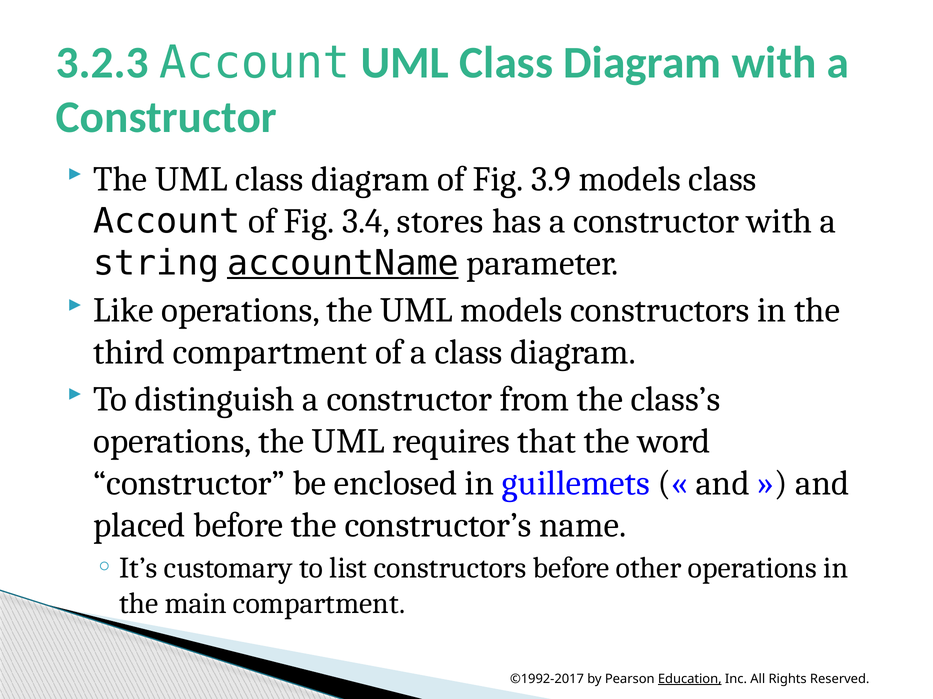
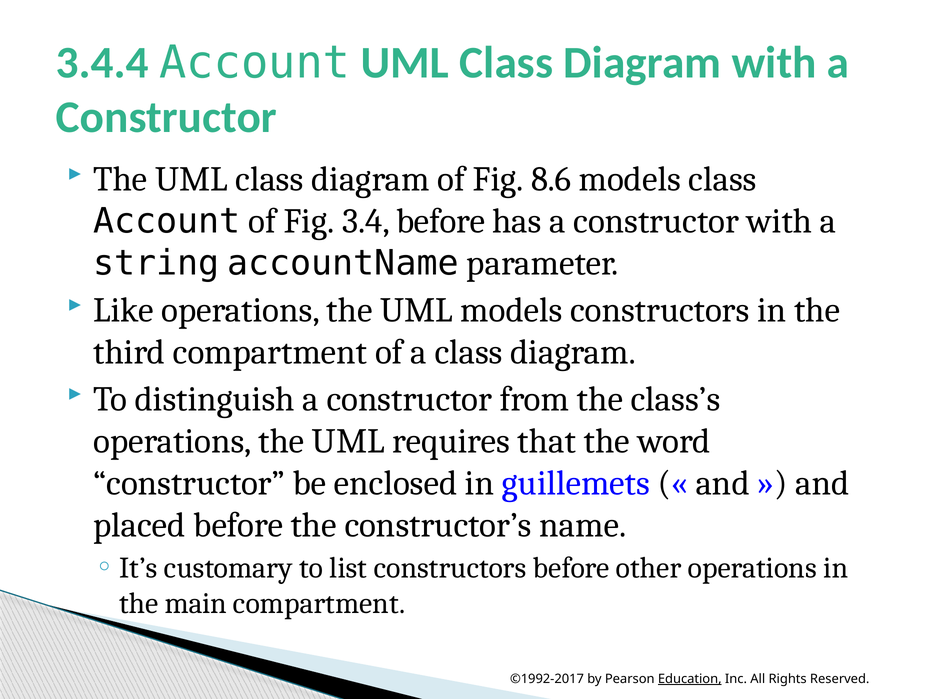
3.2.3: 3.2.3 -> 3.4.4 (102, 63)
3.9: 3.9 -> 8.6 (551, 179)
3.4 stores: stores -> before (441, 221)
accountName underline: present -> none (343, 263)
